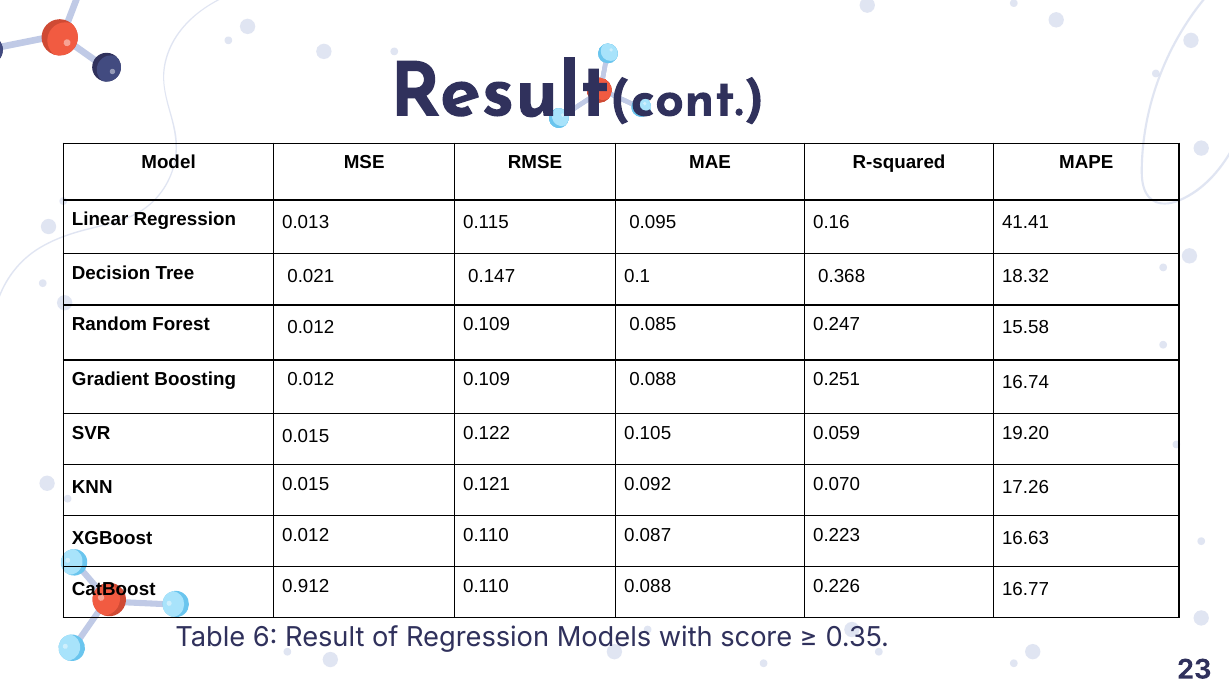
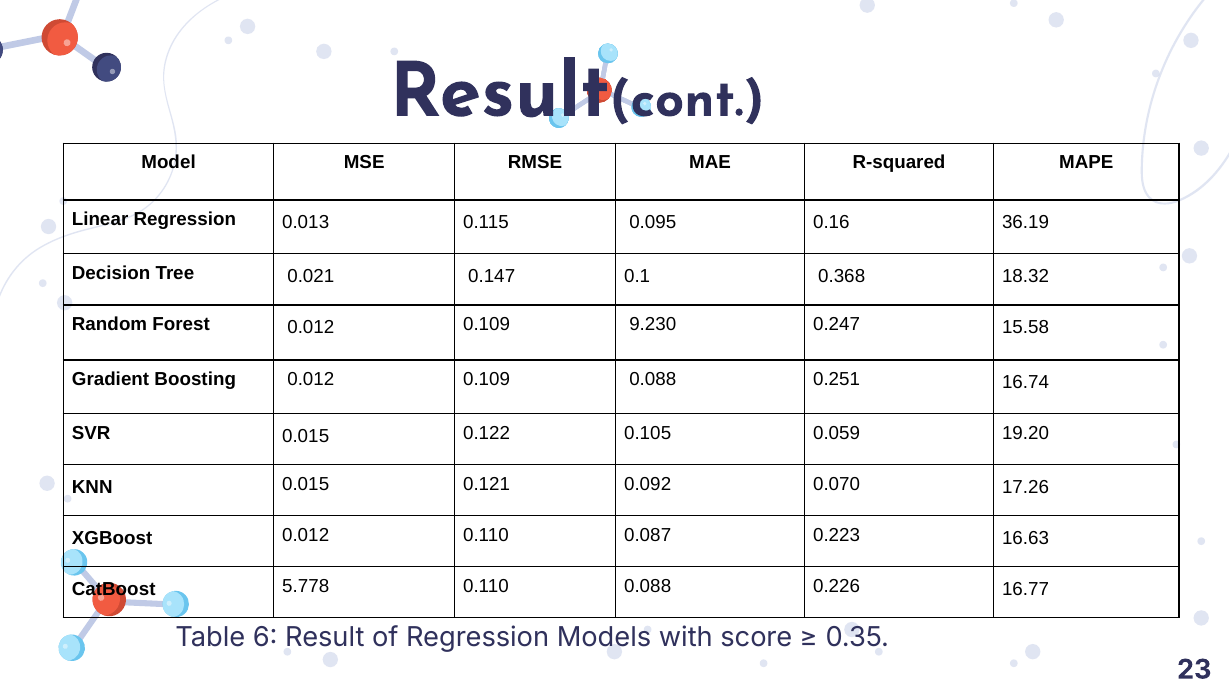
41.41: 41.41 -> 36.19 (1026, 222)
0.085: 0.085 -> 9.230 (653, 324)
0.912: 0.912 -> 5.778 (306, 585)
